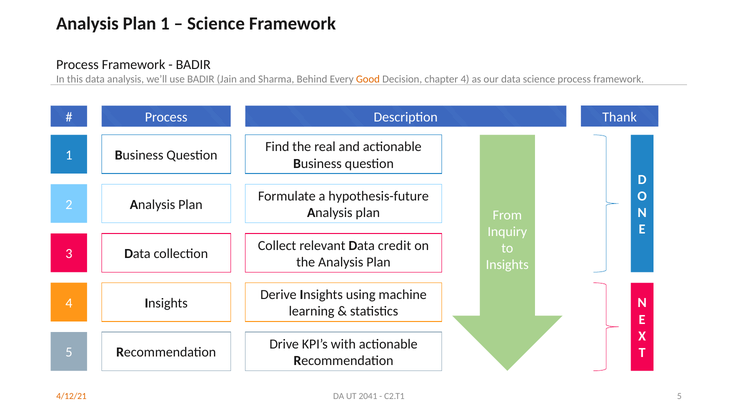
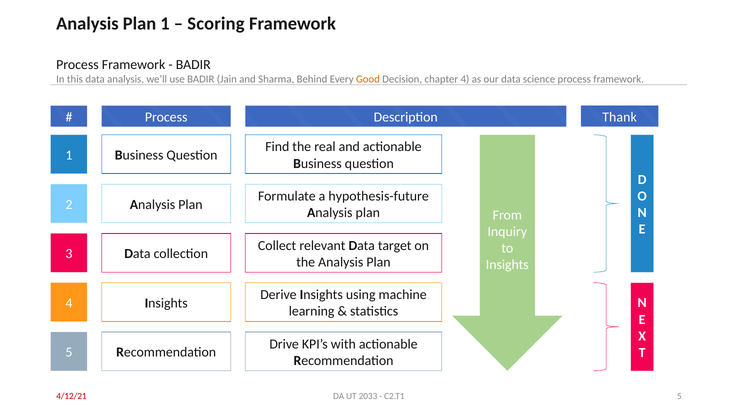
Science: Science -> Scoring (216, 24)
credit: credit -> target (395, 246)
2041: 2041 -> 2033 (368, 396)
4/12/21 colour: orange -> red (71, 396)
